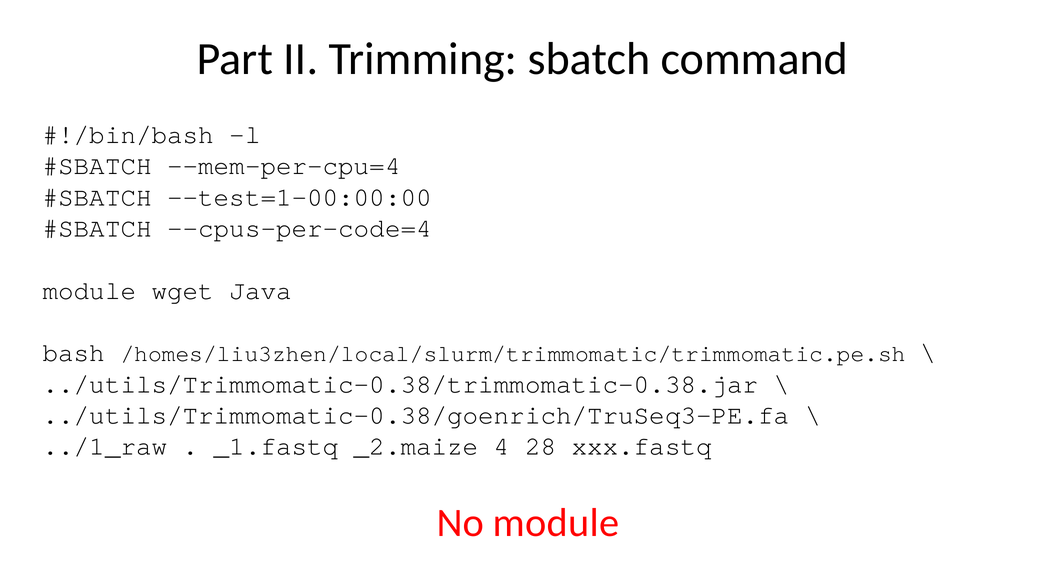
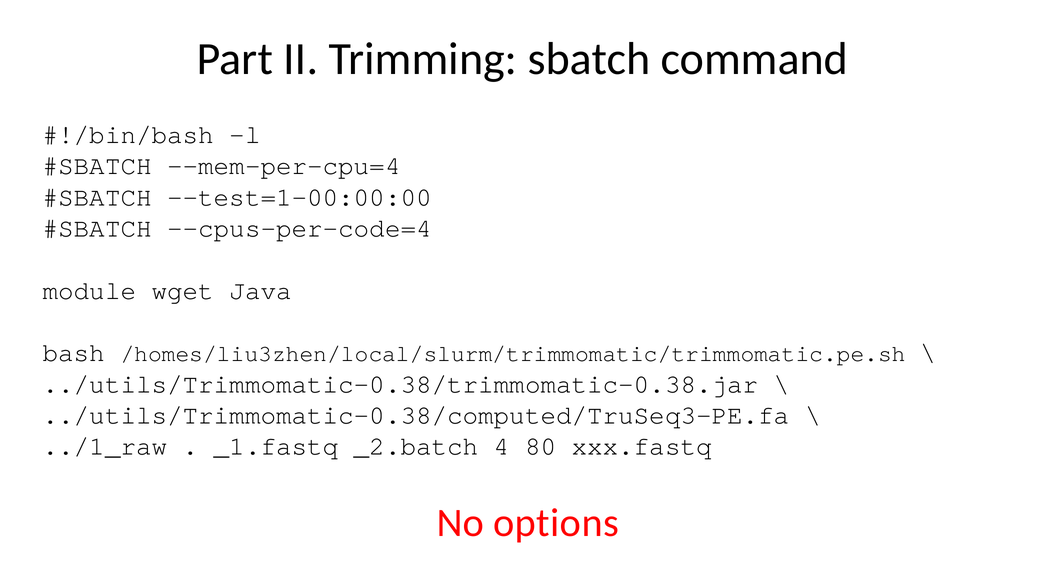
../utils/Trimmomatic-0.38/goenrich/TruSeq3-PE.fa: ../utils/Trimmomatic-0.38/goenrich/TruSeq3-PE.fa -> ../utils/Trimmomatic-0.38/computed/TruSeq3-PE.fa (416, 415)
_2.maize: _2.maize -> _2.batch (416, 446)
28: 28 -> 80 (541, 446)
No module: module -> options (556, 522)
